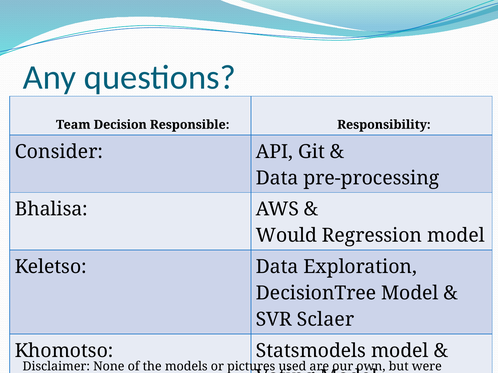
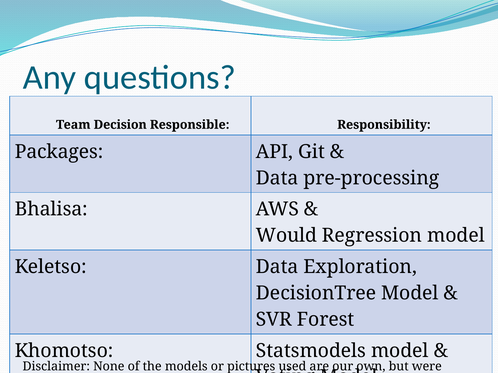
Consider: Consider -> Packages (59, 152)
Sclaer: Sclaer -> Forest (326, 320)
